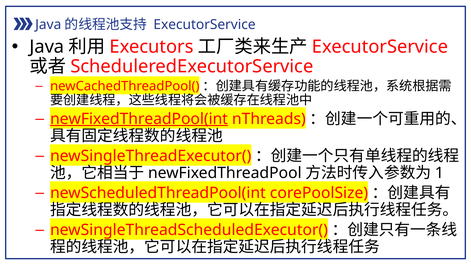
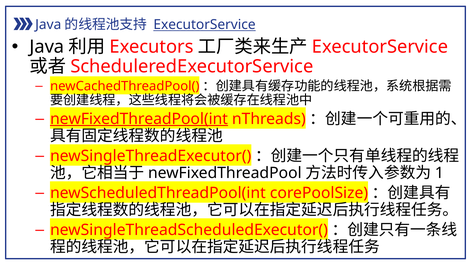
ExecutorService underline: none -> present (205, 25)
